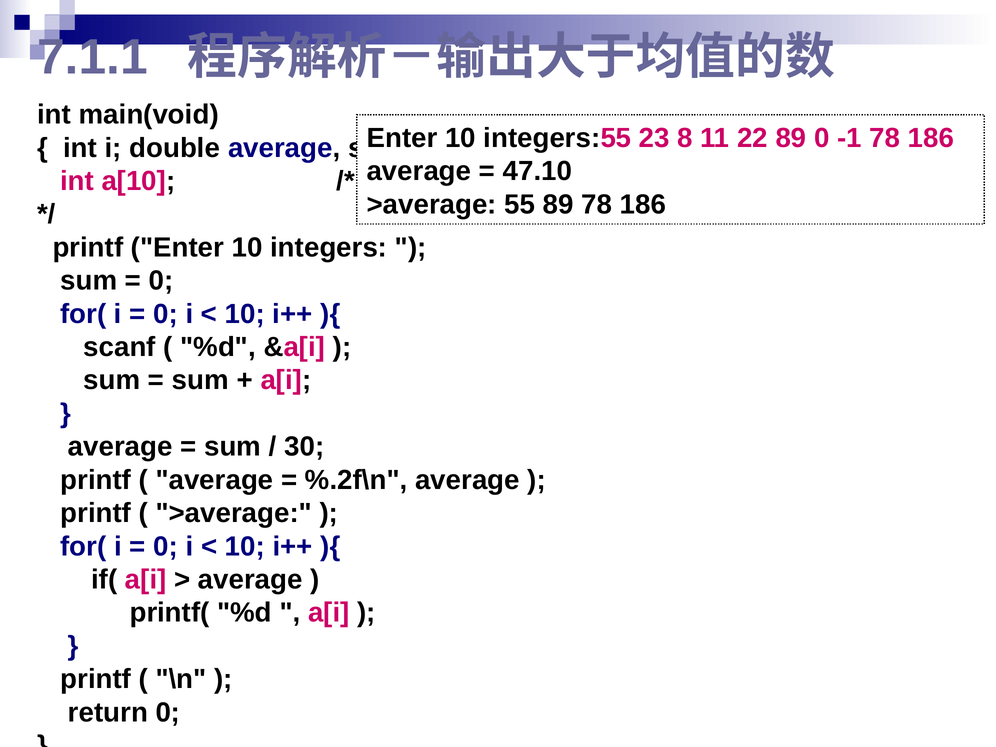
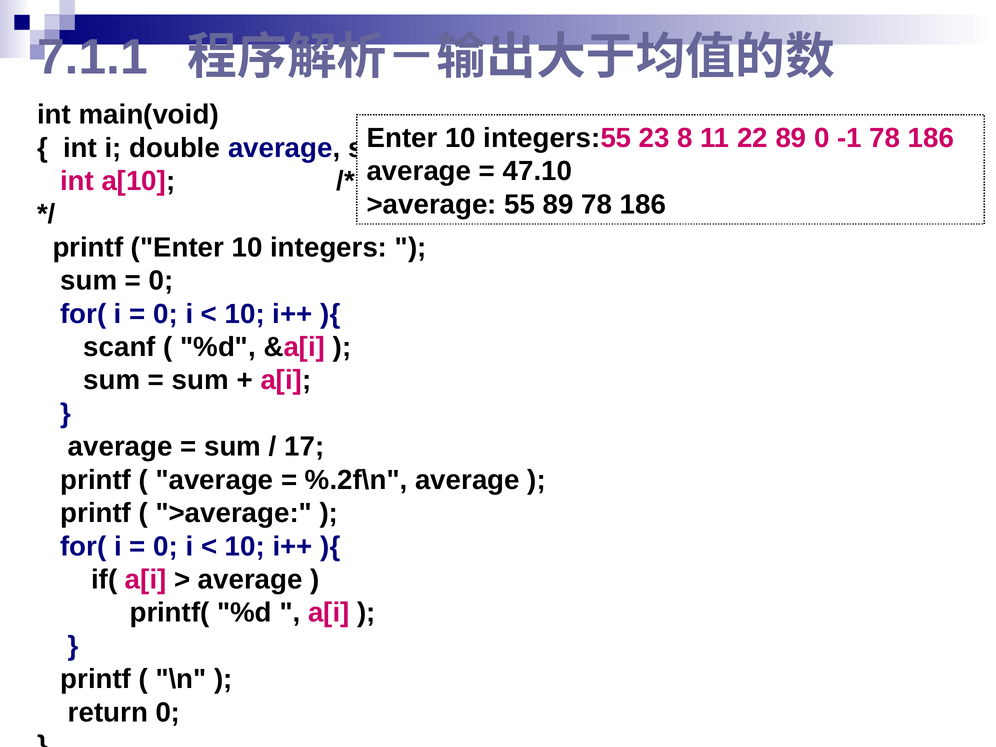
30: 30 -> 17 (304, 447)
